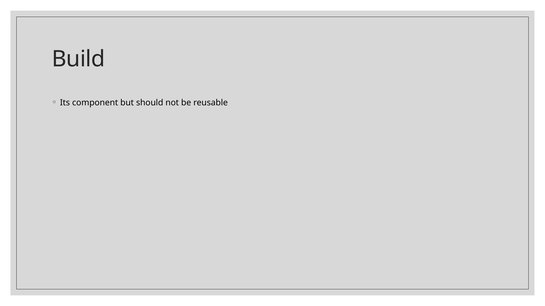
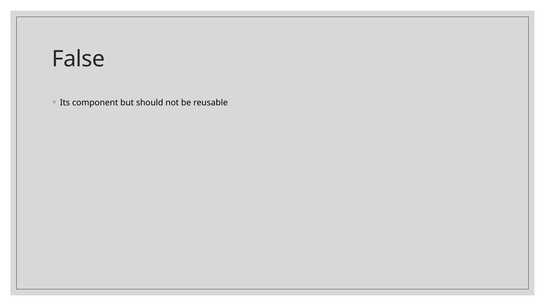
Build: Build -> False (78, 59)
